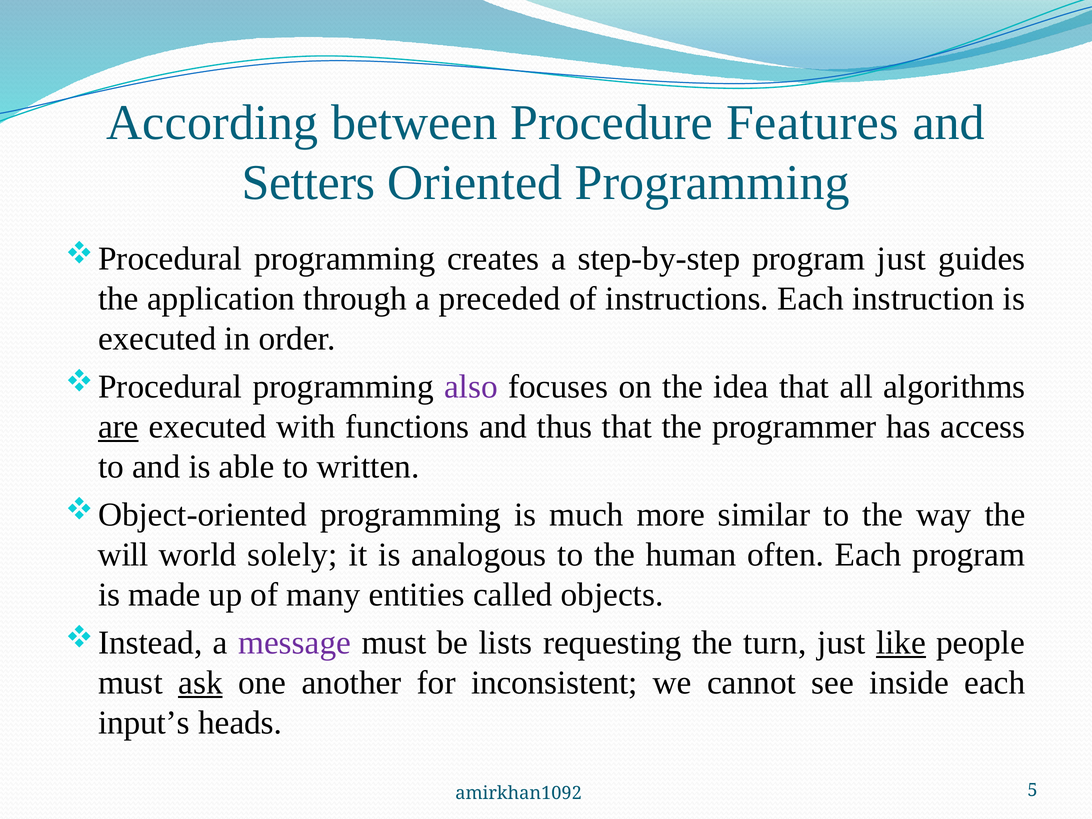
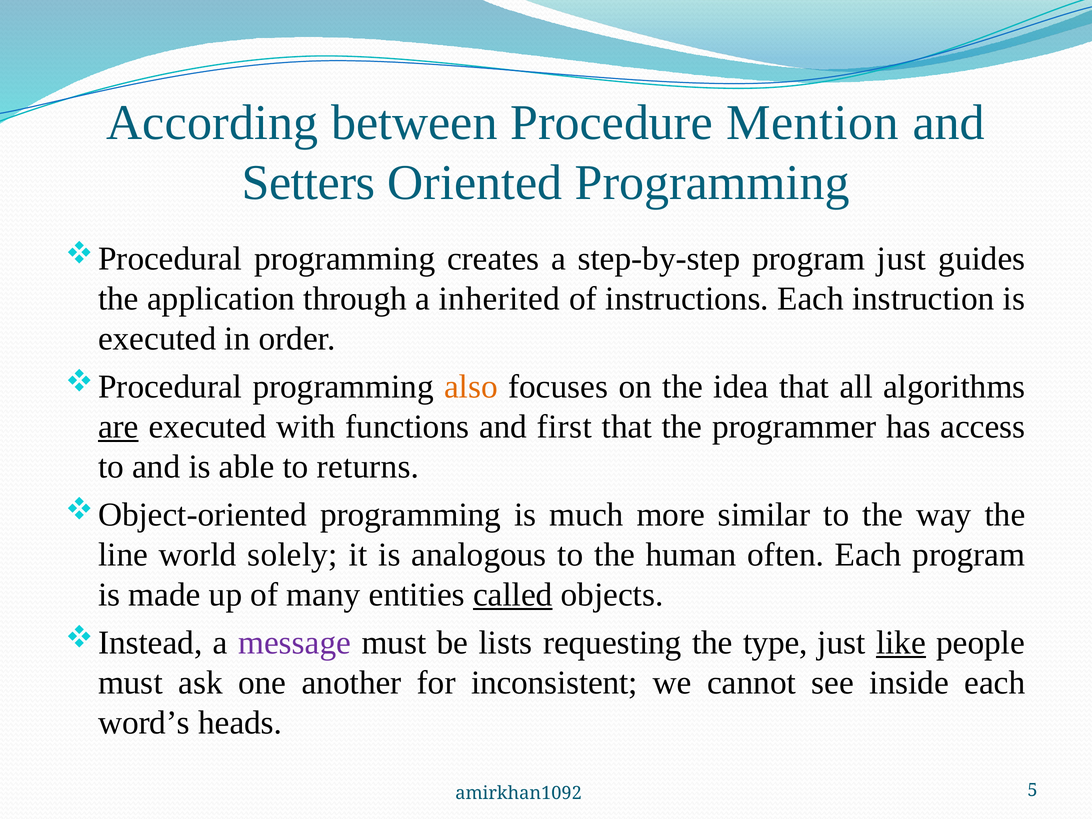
Features: Features -> Mention (812, 123)
preceded: preceded -> inherited (499, 299)
also colour: purple -> orange (471, 387)
thus: thus -> first (564, 427)
written: written -> returns (368, 467)
will: will -> line (123, 555)
called underline: none -> present (513, 595)
turn: turn -> type (775, 643)
ask underline: present -> none (200, 683)
input’s: input’s -> word’s (144, 723)
